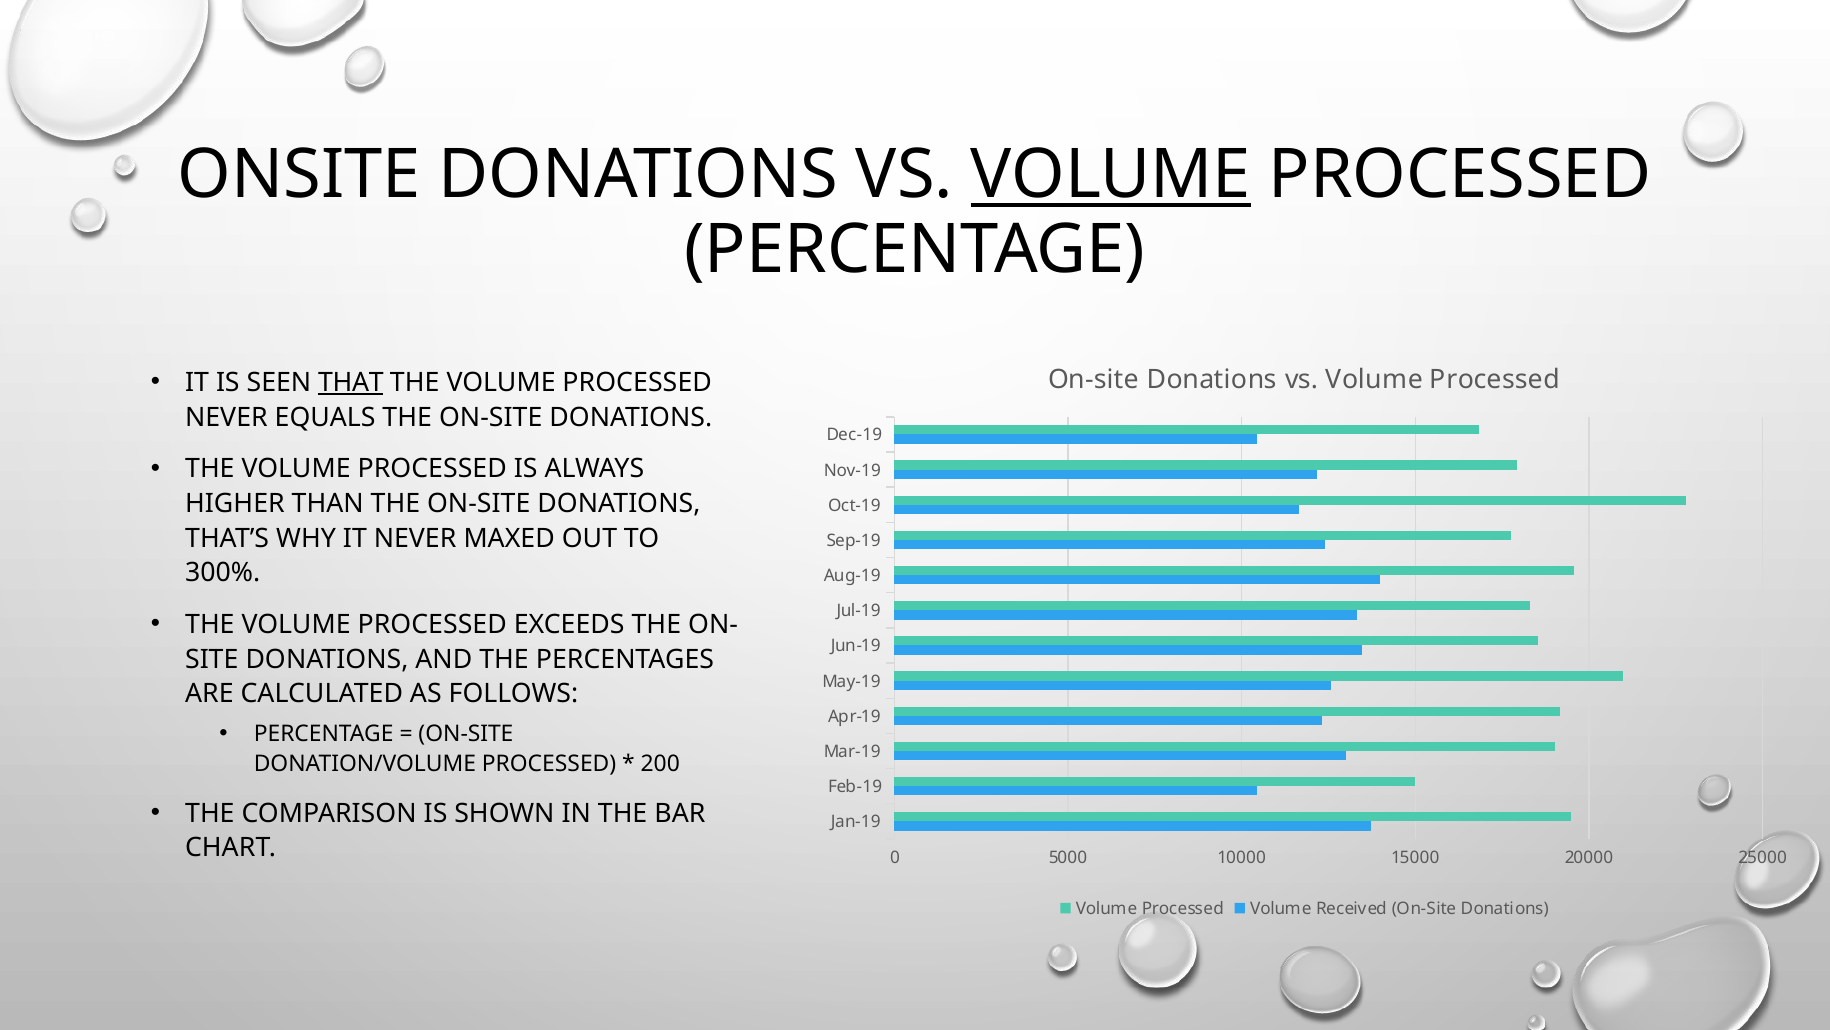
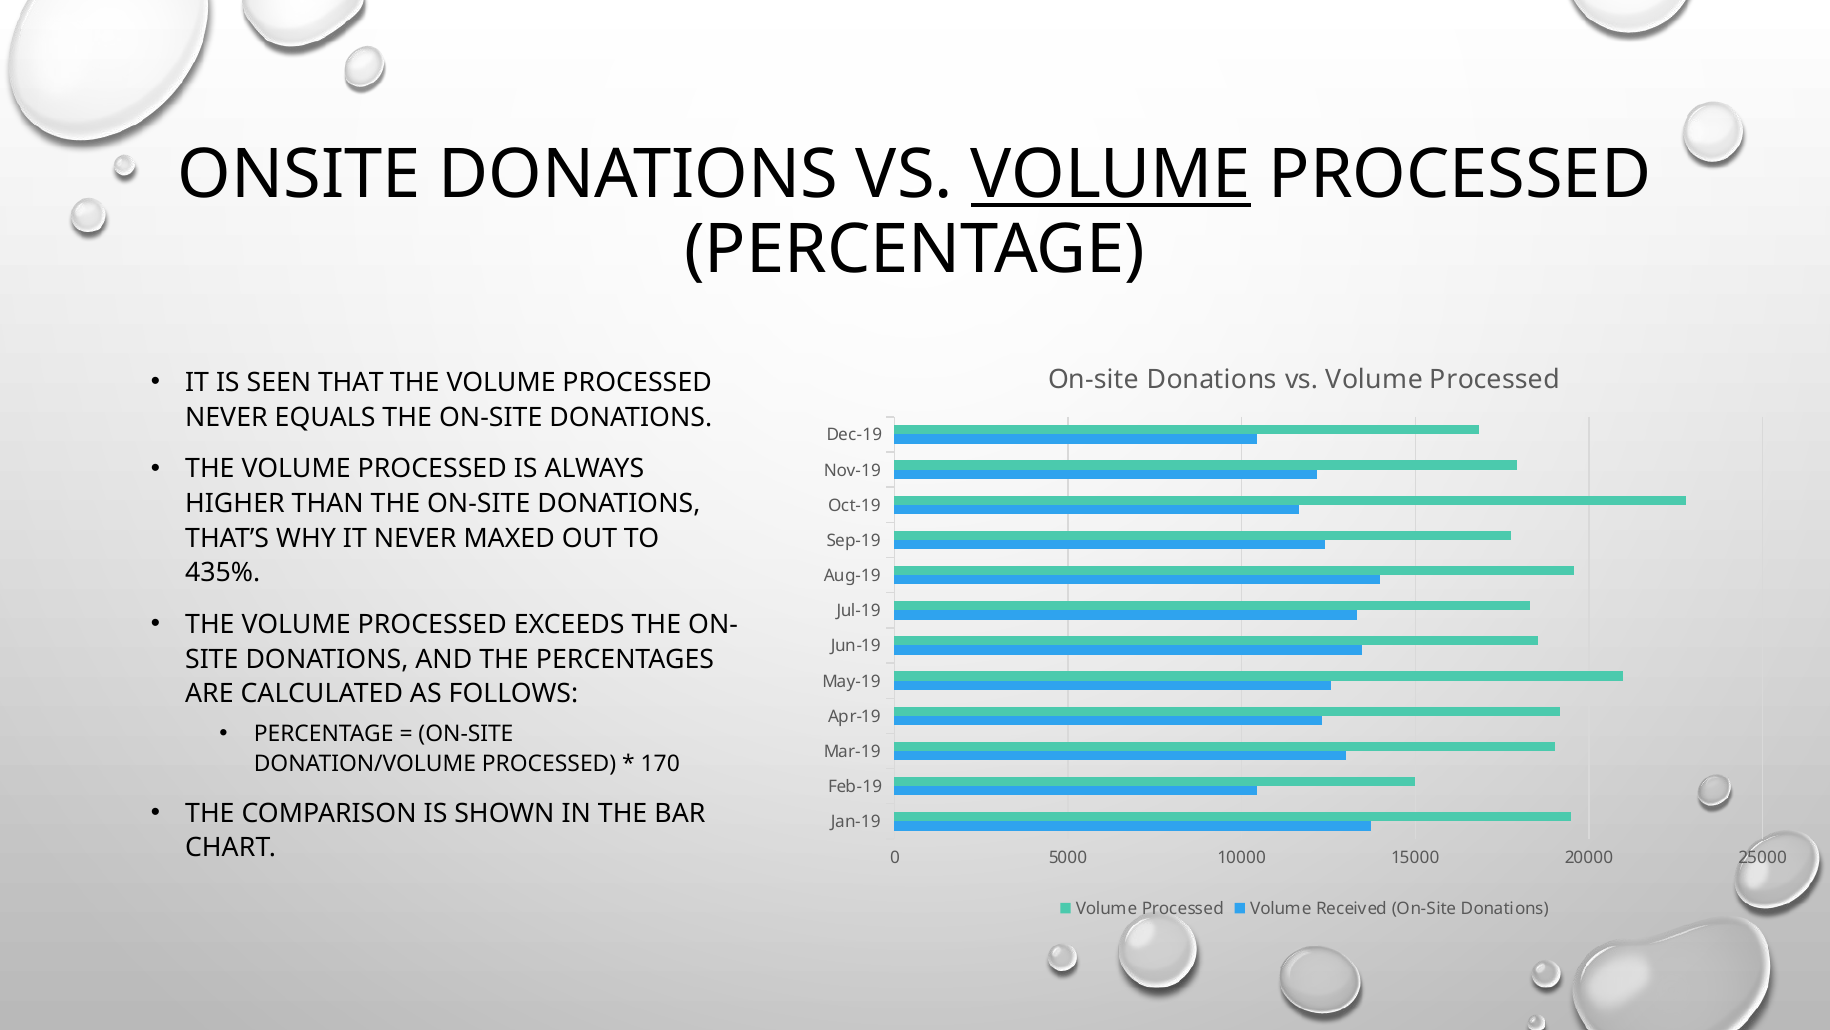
THAT underline: present -> none (351, 383)
300%: 300% -> 435% (223, 573)
200: 200 -> 170 (660, 763)
